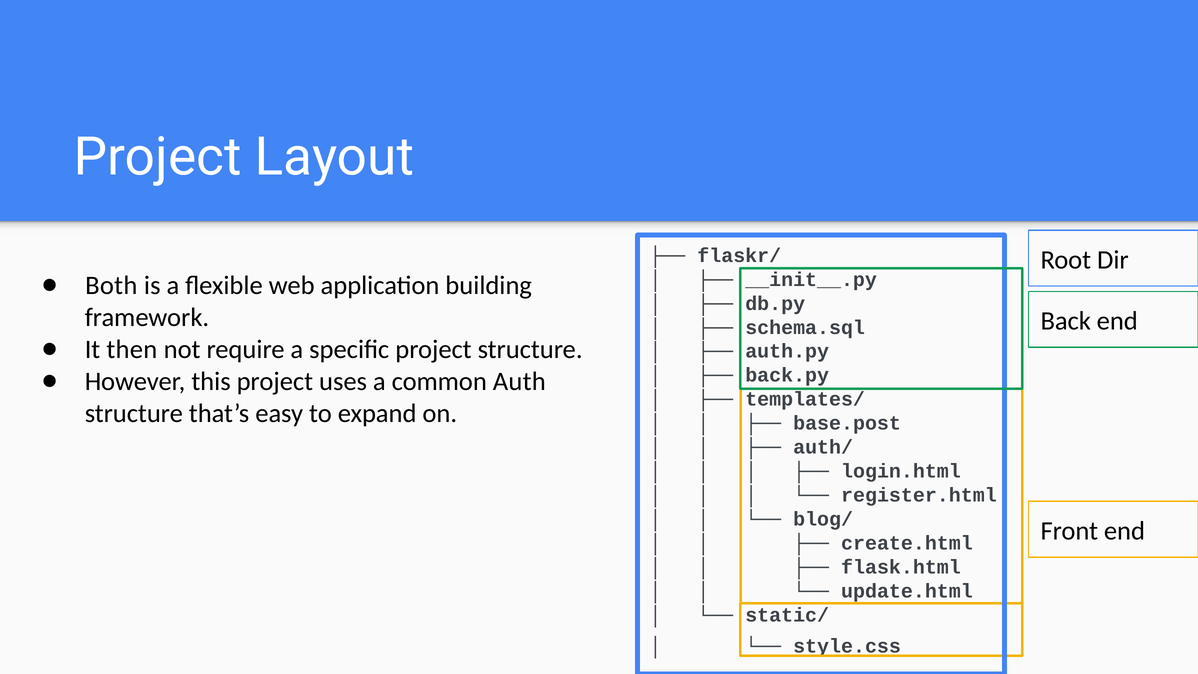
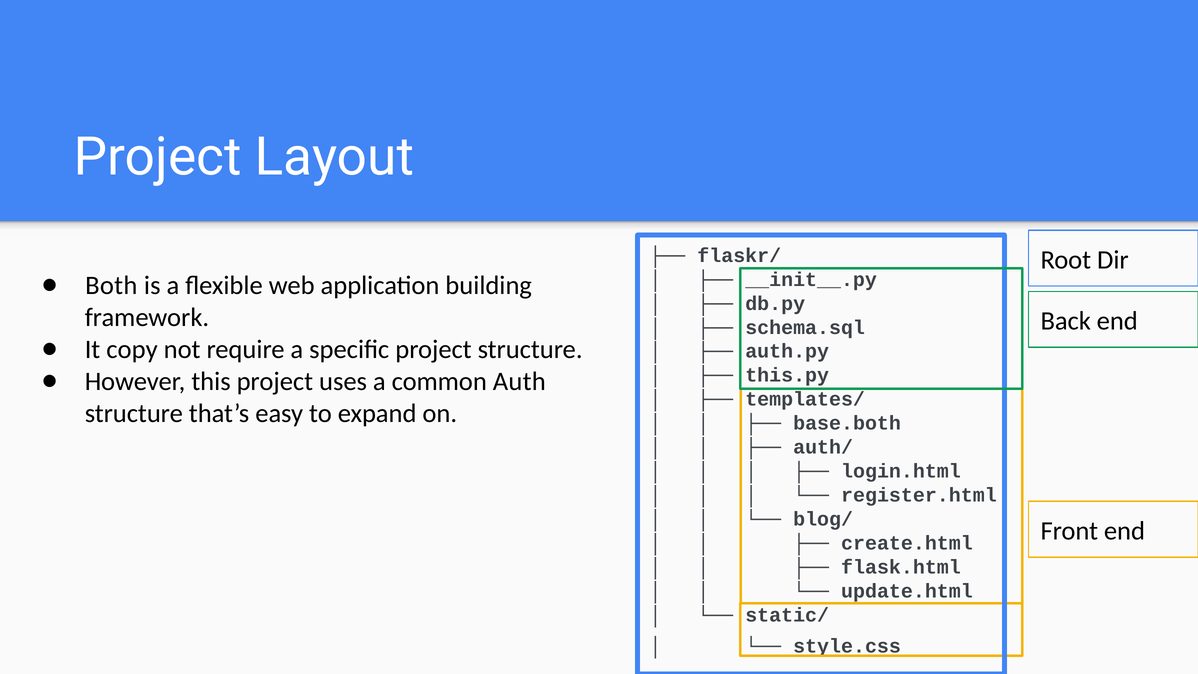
then: then -> copy (132, 350)
back.py: back.py -> this.py (787, 375)
base.post: base.post -> base.both (847, 423)
